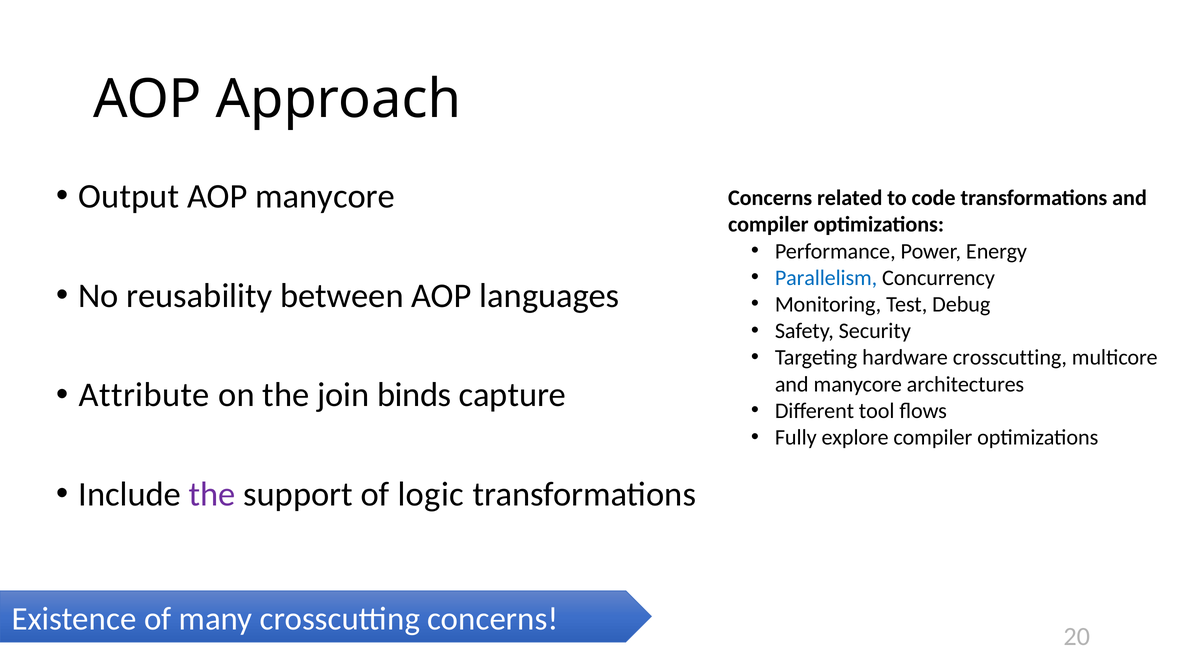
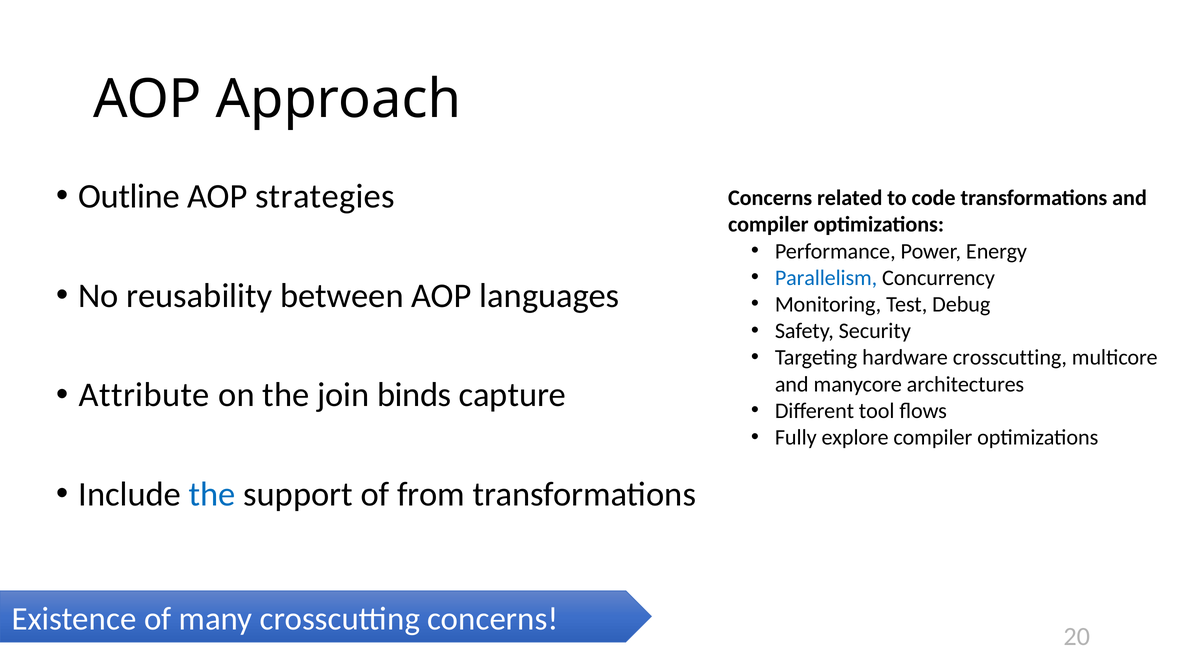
Output: Output -> Outline (129, 196)
AOP manycore: manycore -> strategies (325, 196)
the colour: purple -> blue (212, 494)
logic: logic -> from (431, 494)
